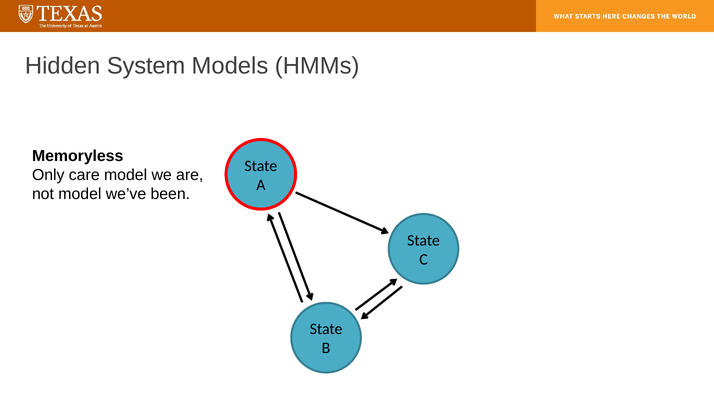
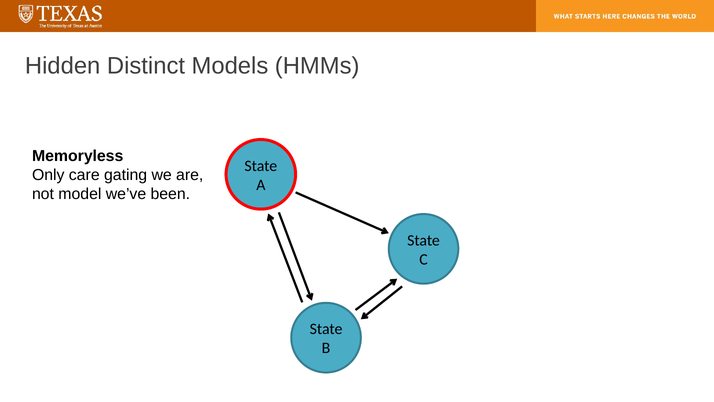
System: System -> Distinct (146, 66)
care model: model -> gating (126, 175)
